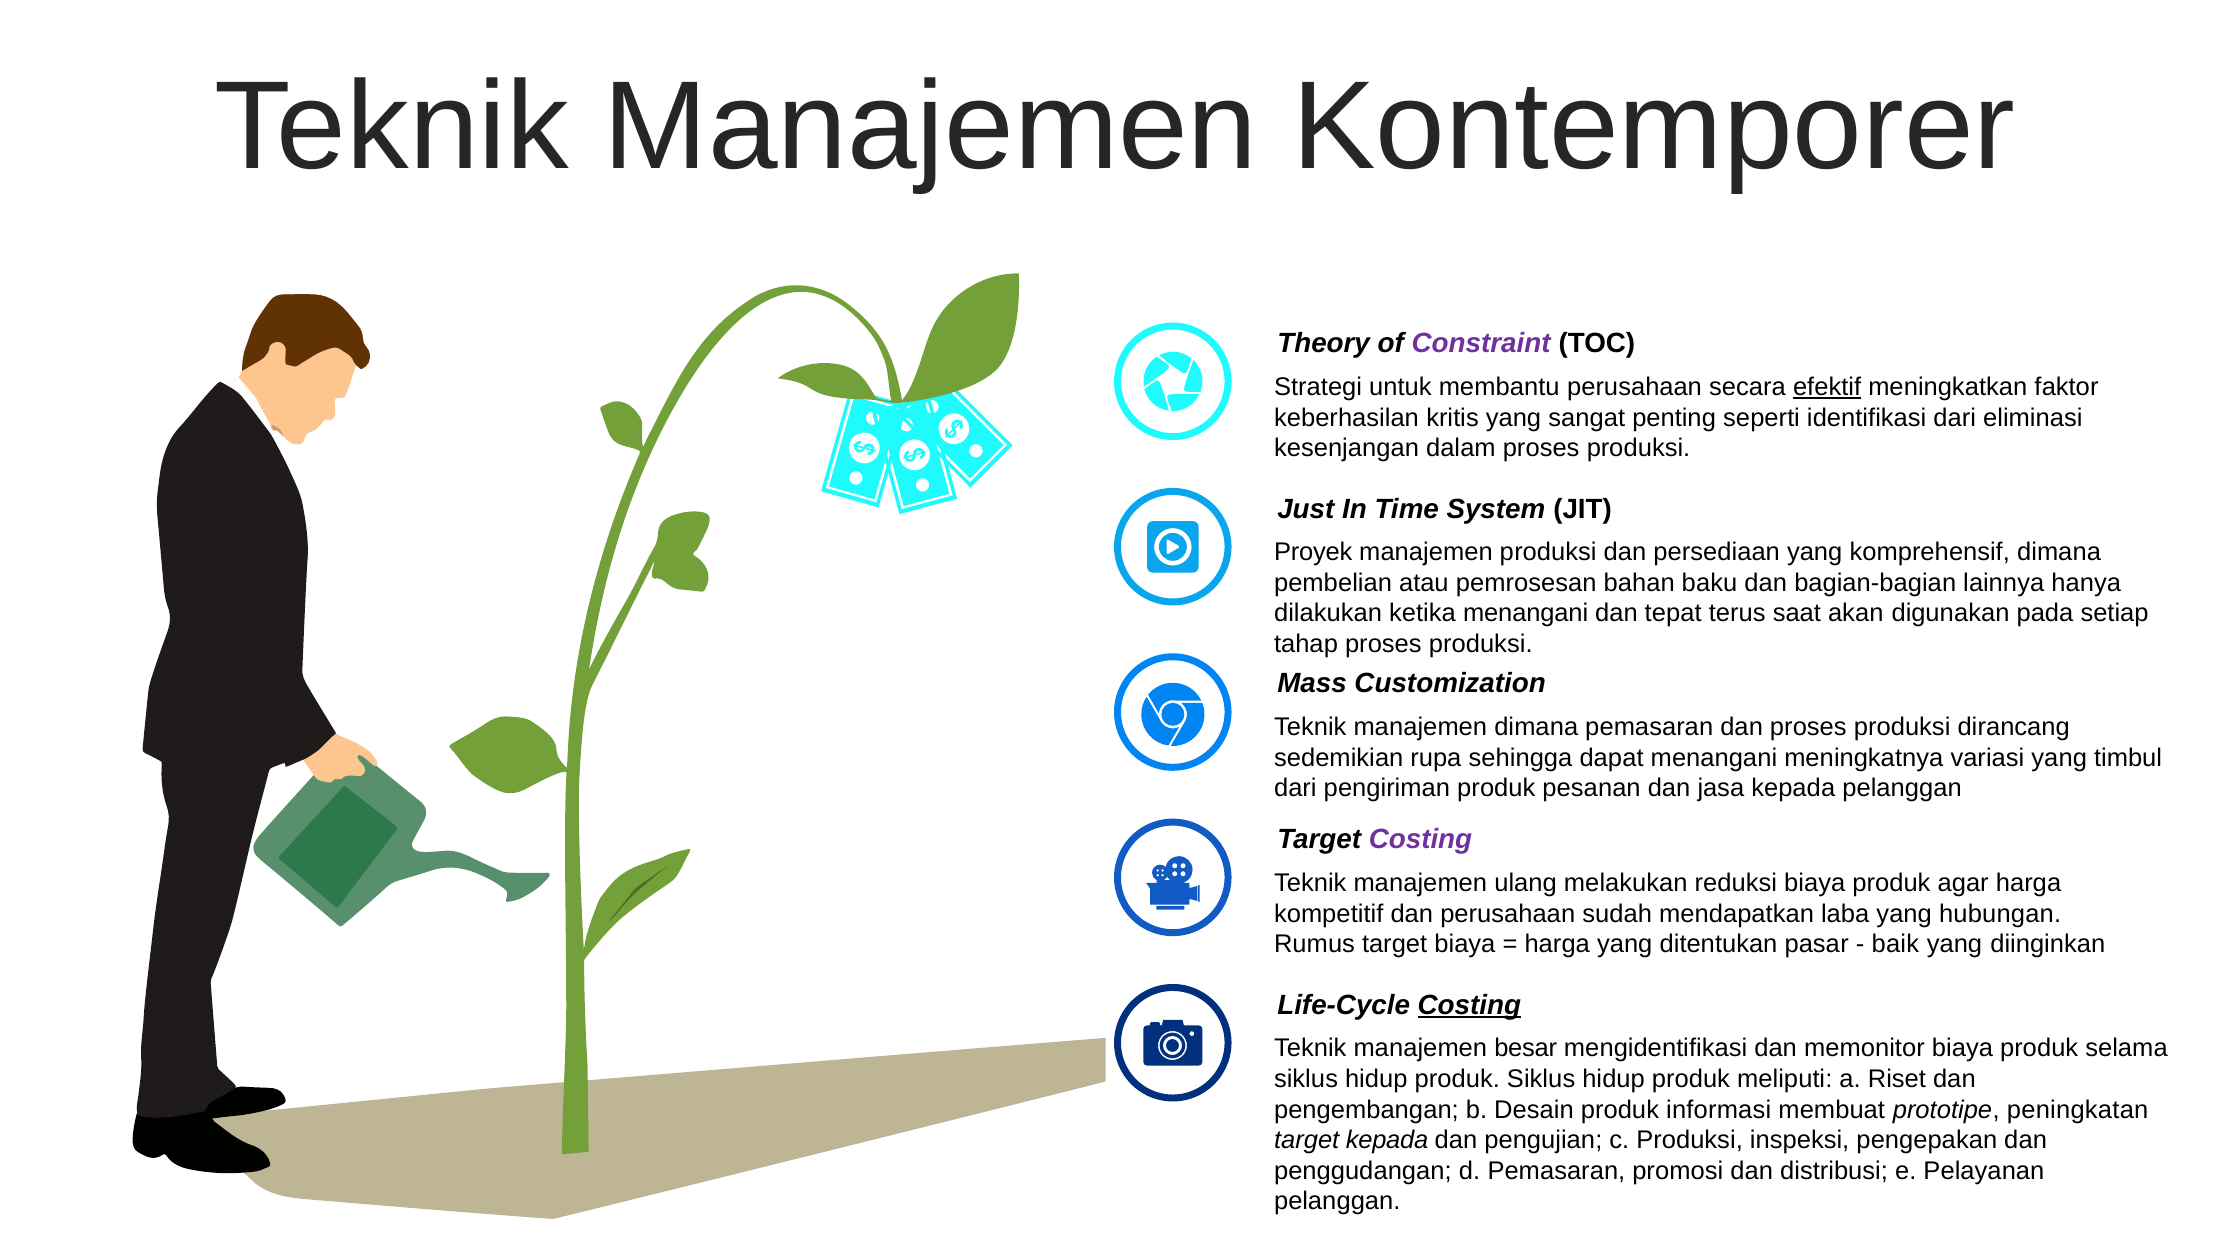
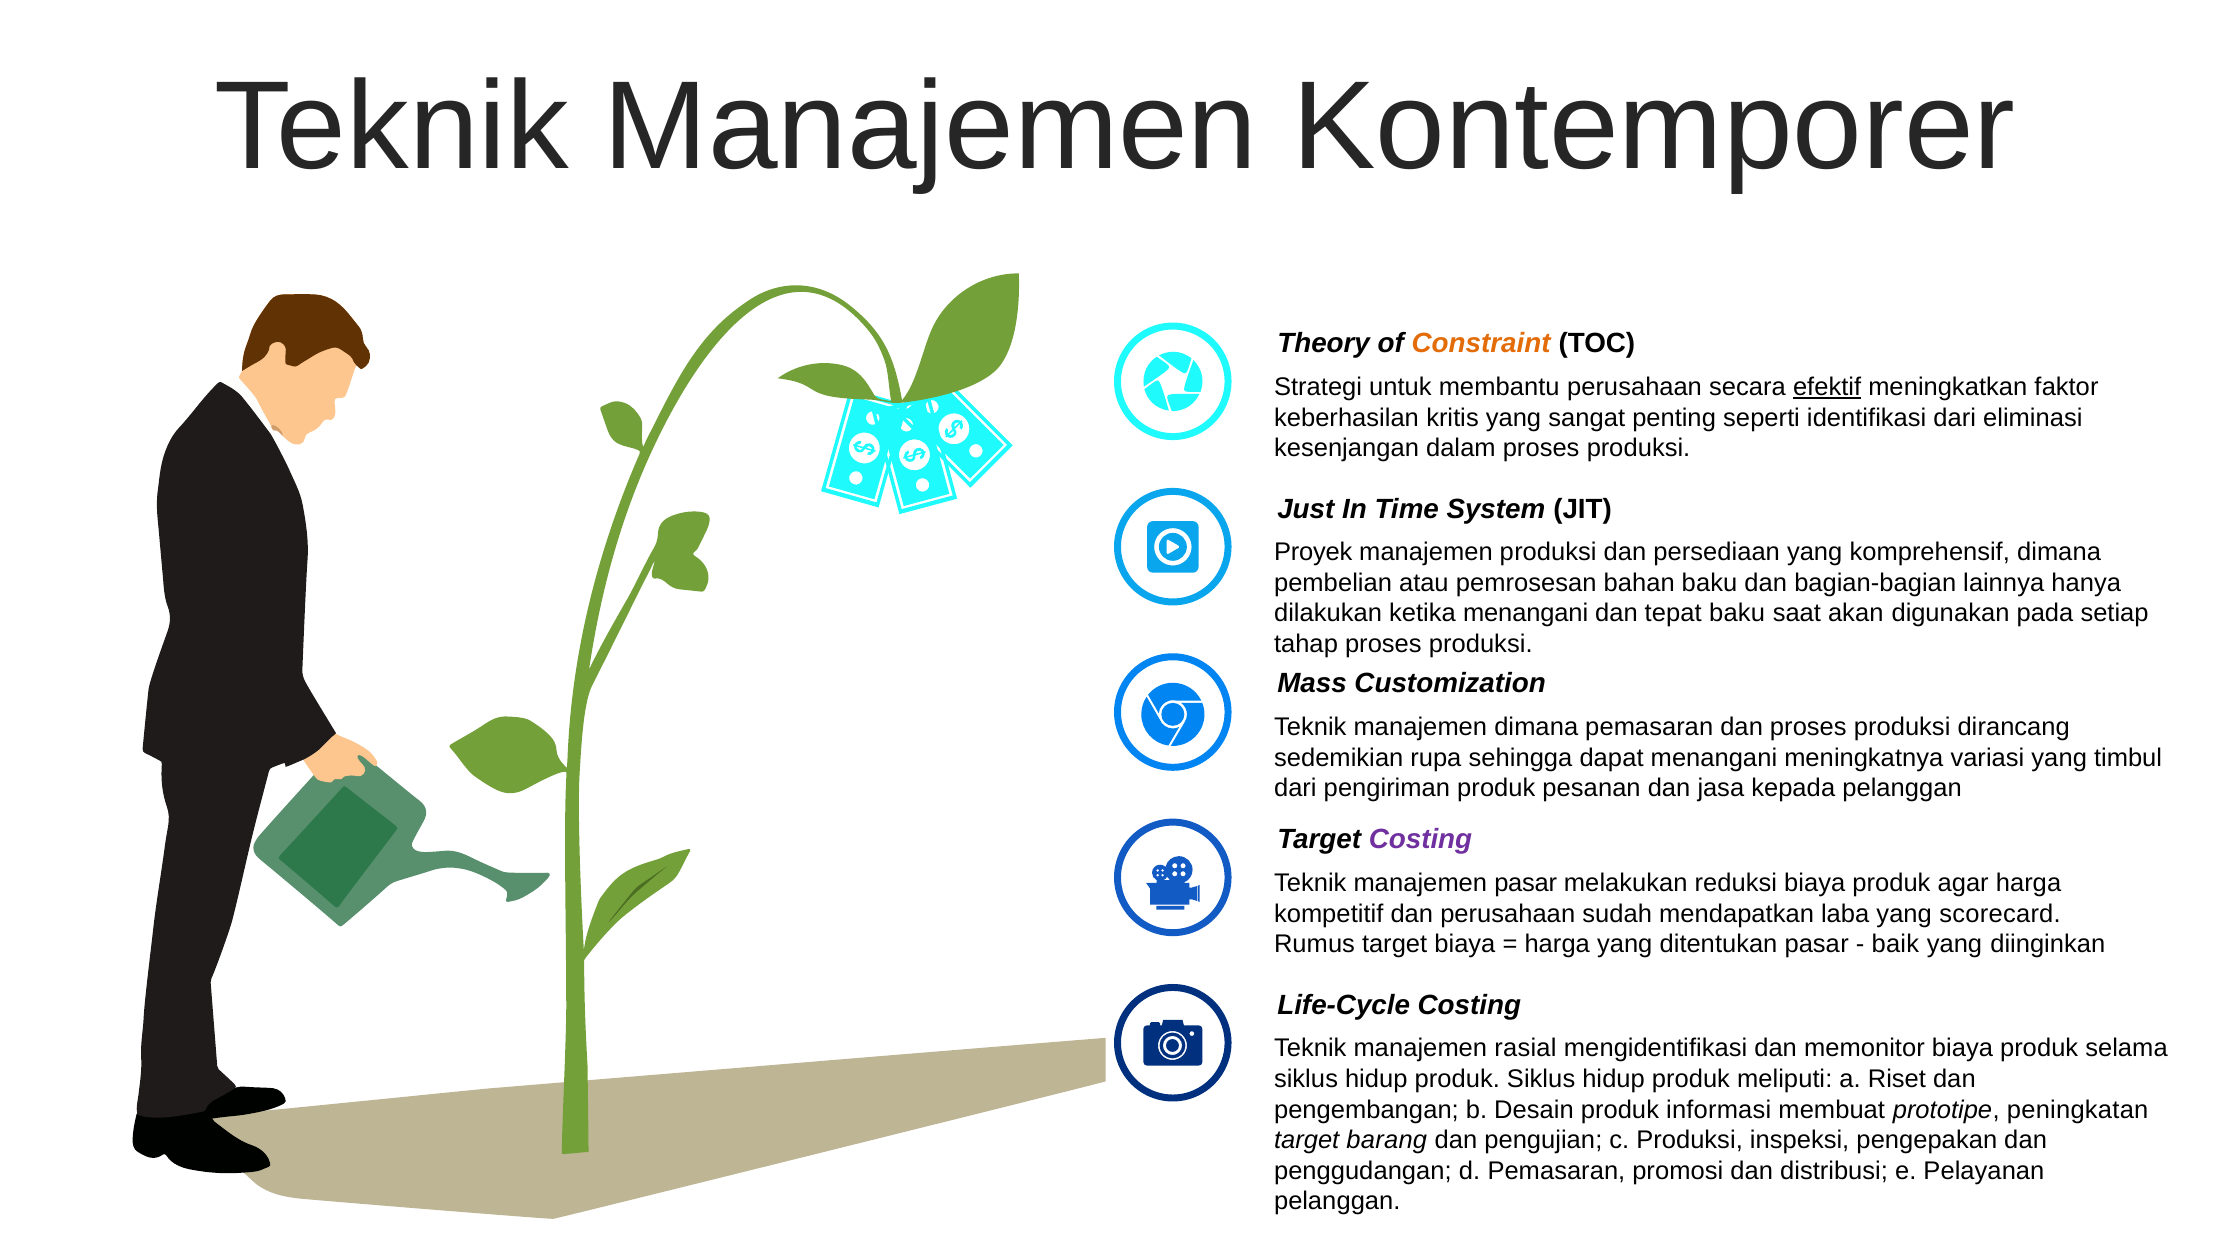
Constraint colour: purple -> orange (1481, 344)
tepat terus: terus -> baku (1737, 614)
manajemen ulang: ulang -> pasar (1526, 883)
hubungan: hubungan -> scorecard (2000, 914)
Costing underline: present -> none (1469, 1005)
besar: besar -> rasial (1525, 1048)
target kepada: kepada -> barang (1387, 1140)
